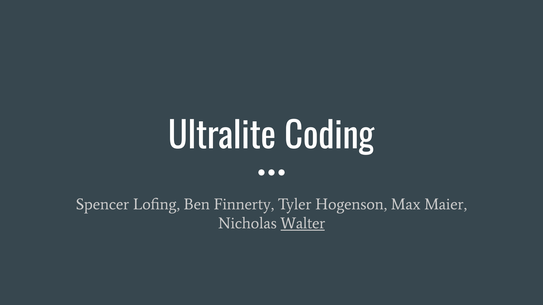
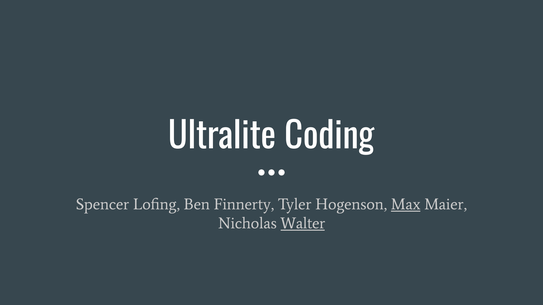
Max underline: none -> present (406, 205)
